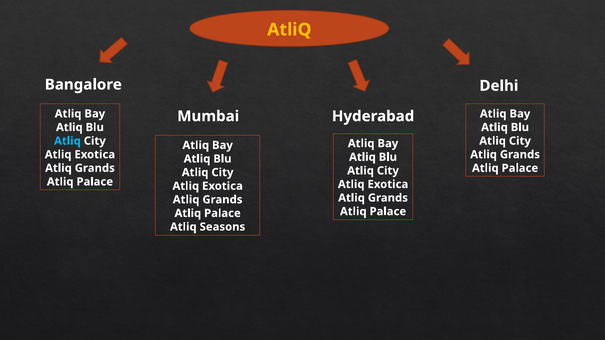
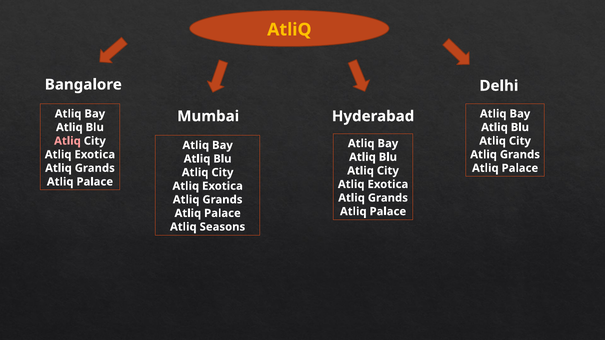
Atliq colour: light blue -> pink (67, 141)
